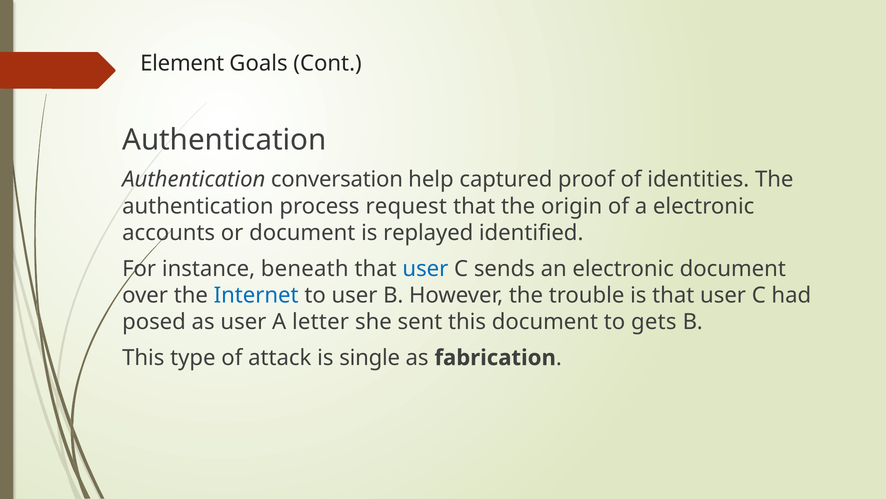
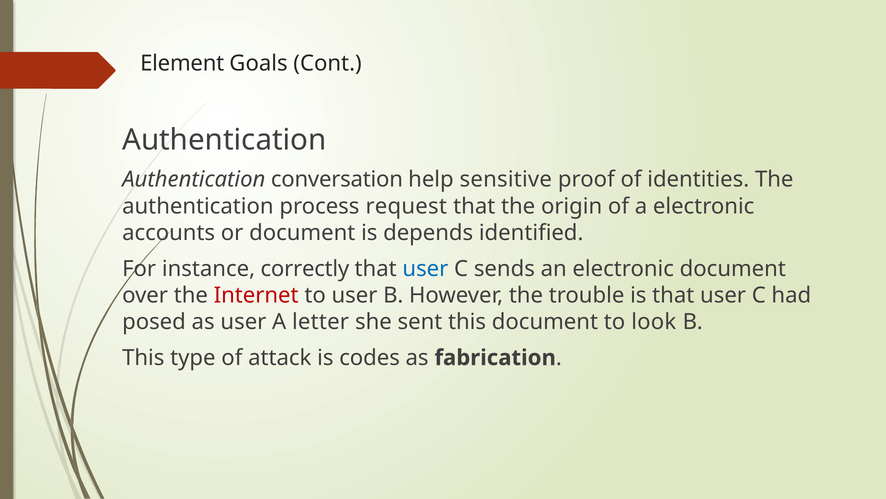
captured: captured -> sensitive (506, 179)
replayed: replayed -> depends (428, 233)
beneath: beneath -> correctly (305, 268)
Internet colour: blue -> red (256, 295)
gets: gets -> look (654, 322)
single: single -> codes (370, 357)
